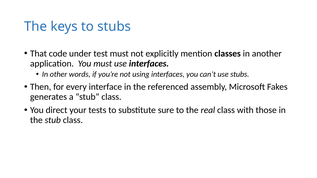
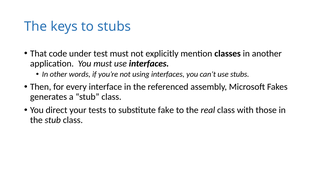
sure: sure -> fake (166, 110)
